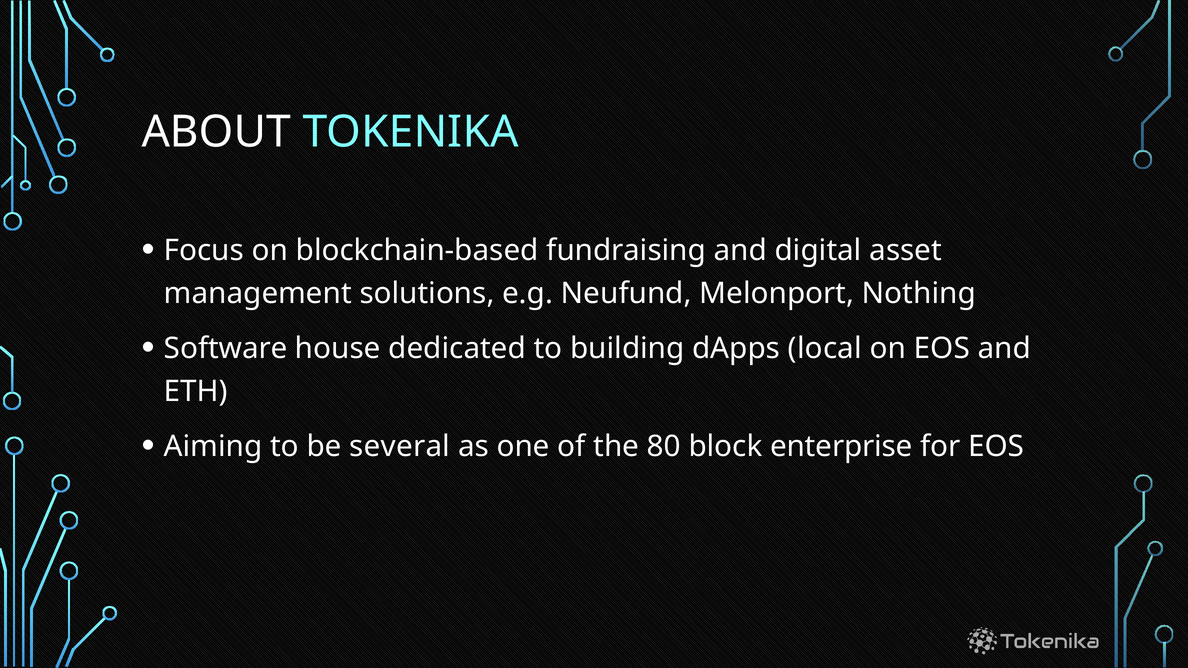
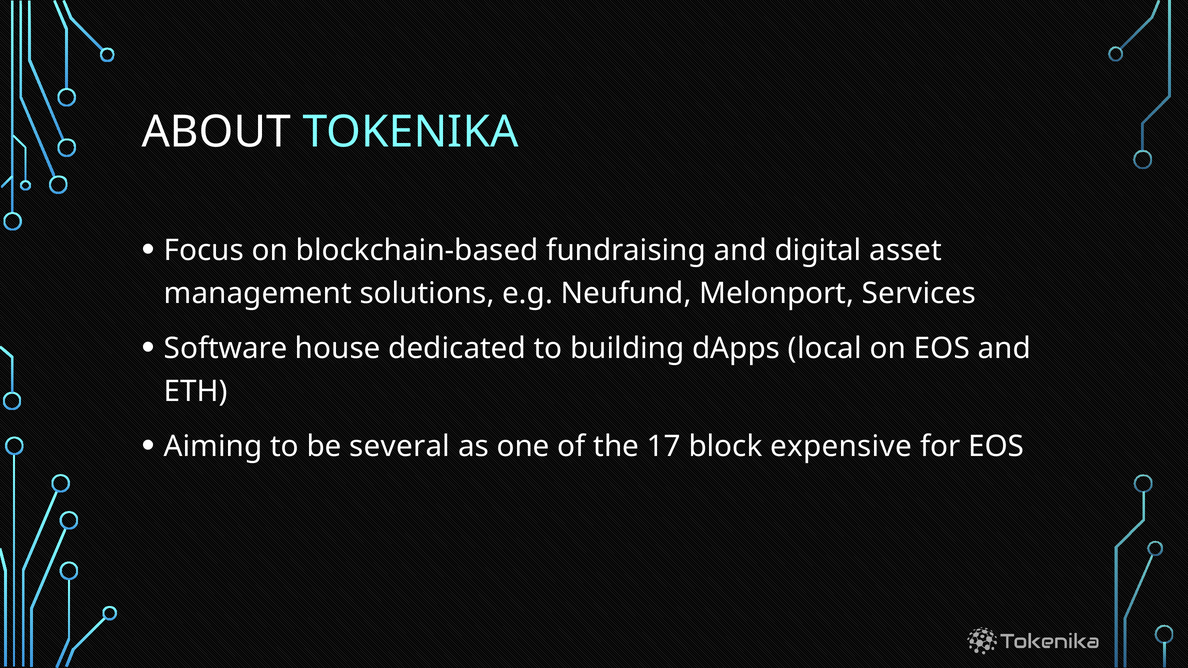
Nothing: Nothing -> Services (919, 293)
80: 80 -> 17 (664, 446)
enterprise: enterprise -> expensive (841, 446)
